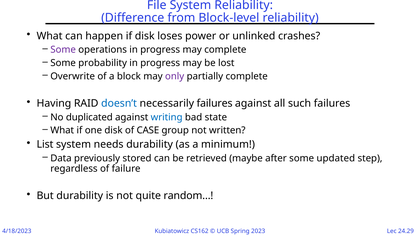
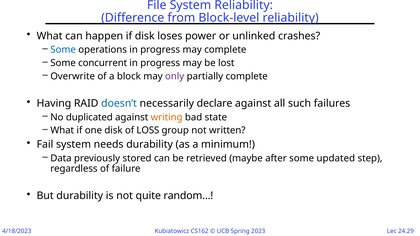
Some colour: purple -> blue (63, 50)
probability: probability -> concurrent (103, 63)
necessarily failures: failures -> declare (215, 104)
writing colour: blue -> orange (167, 117)
CASE: CASE -> LOSS (148, 131)
List: List -> Fail (45, 145)
